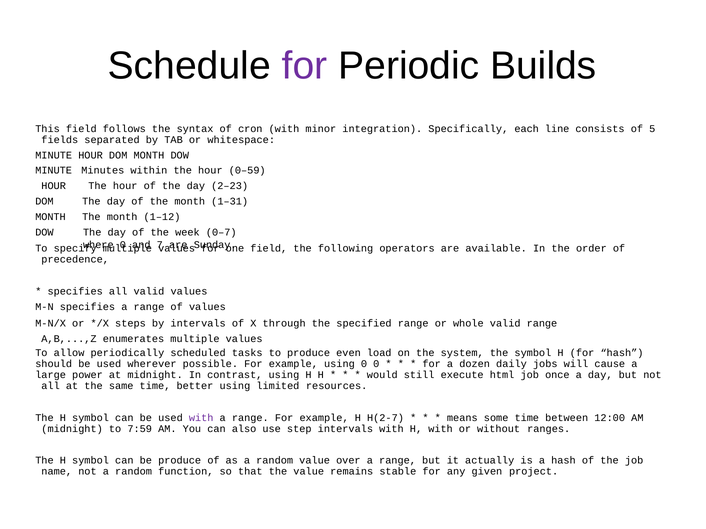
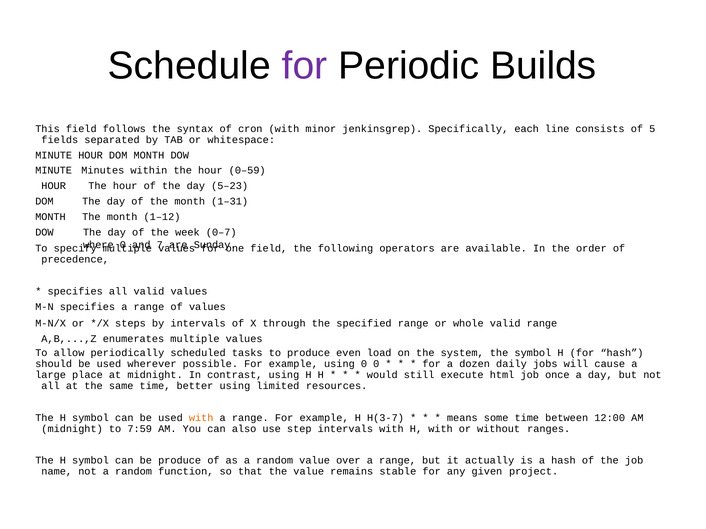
integration: integration -> jenkinsgrep (382, 129)
2–23: 2–23 -> 5–23 (230, 186)
power: power -> place (87, 375)
with colour: purple -> orange (201, 418)
H(2-7: H(2-7 -> H(3-7 (385, 418)
